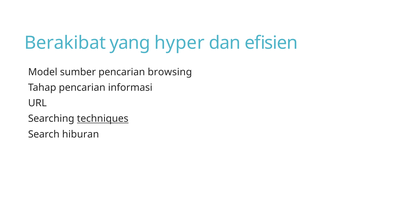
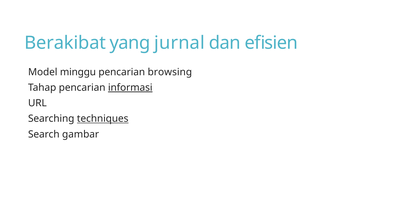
hyper: hyper -> jurnal (180, 43)
sumber: sumber -> minggu (78, 72)
informasi underline: none -> present (130, 88)
hiburan: hiburan -> gambar (81, 134)
